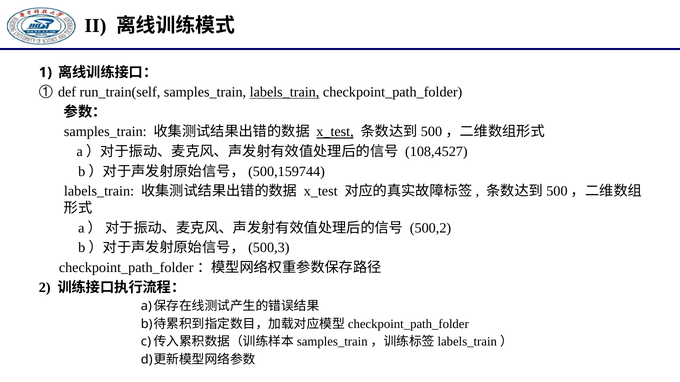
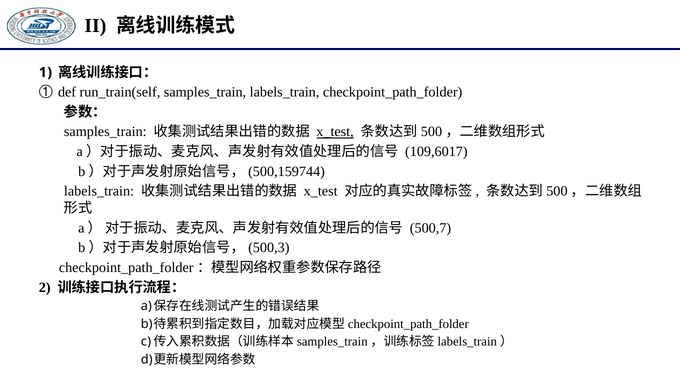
labels_train underline: present -> none (285, 92)
108,4527: 108,4527 -> 109,6017 (436, 152)
500,2: 500,2 -> 500,7 (431, 228)
